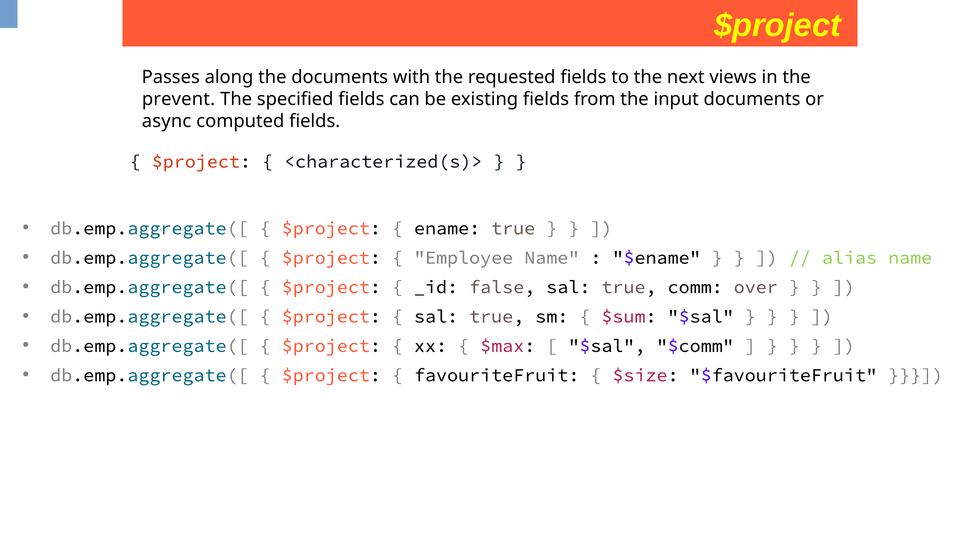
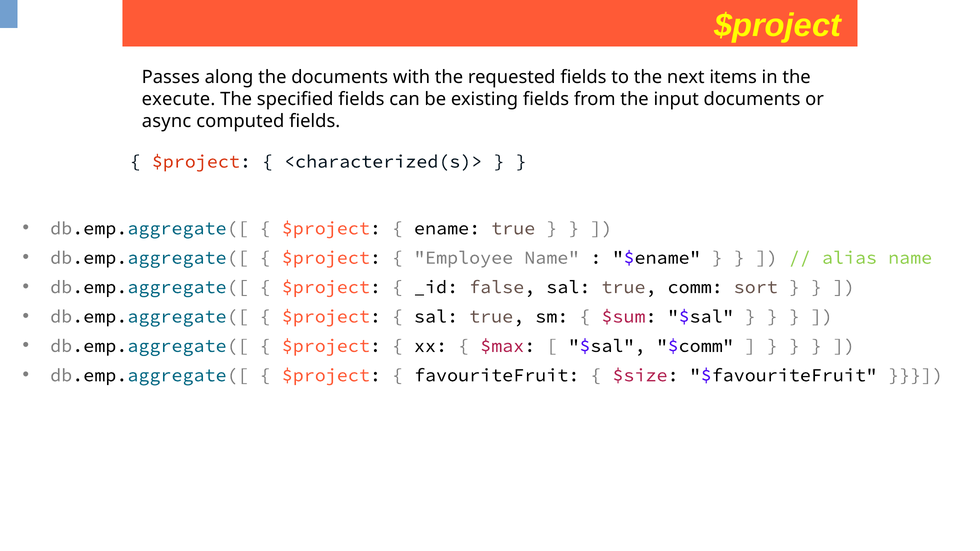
views: views -> items (733, 77)
prevent: prevent -> execute (179, 99)
over: over -> sort (756, 287)
